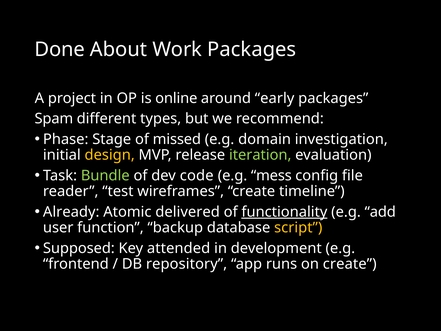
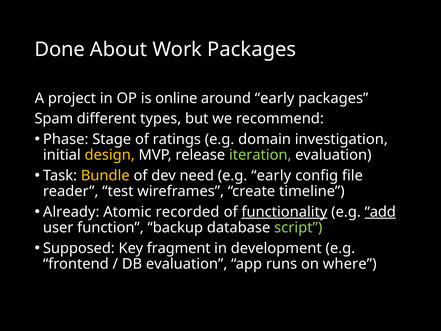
missed: missed -> ratings (177, 139)
Bundle colour: light green -> yellow (105, 175)
code: code -> need (197, 175)
e.g mess: mess -> early (271, 175)
delivered: delivered -> recorded (188, 212)
add underline: none -> present (380, 212)
script colour: yellow -> light green (298, 228)
attended: attended -> fragment (179, 248)
DB repository: repository -> evaluation (187, 264)
on create: create -> where (350, 264)
